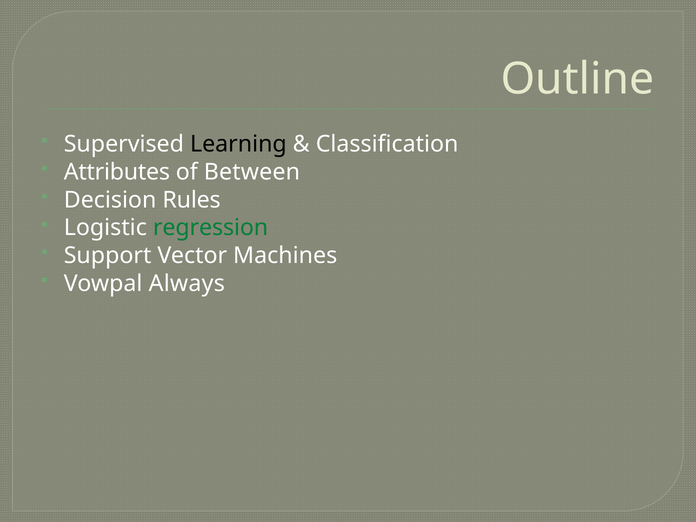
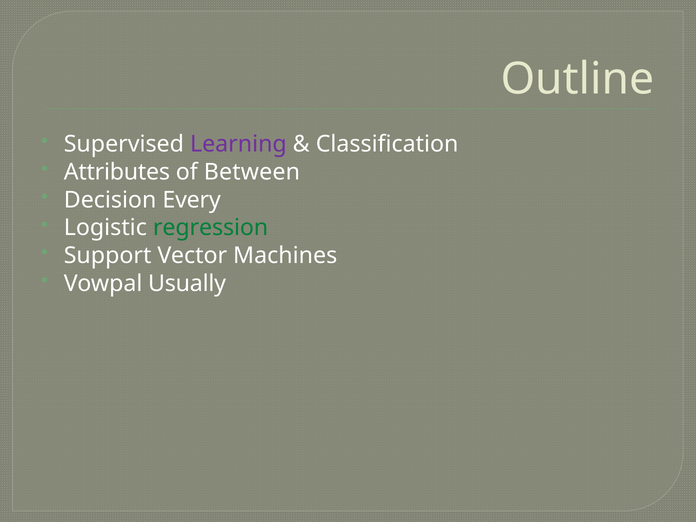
Learning colour: black -> purple (238, 144)
Rules: Rules -> Every (192, 200)
Always: Always -> Usually (187, 283)
